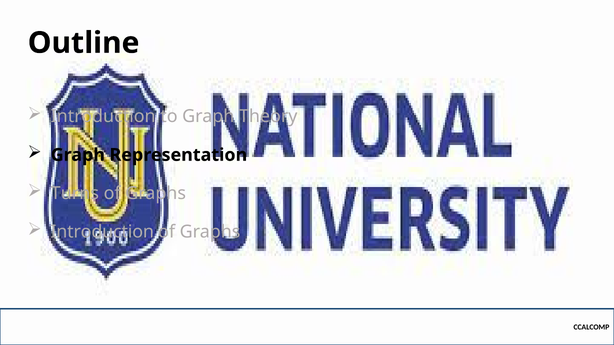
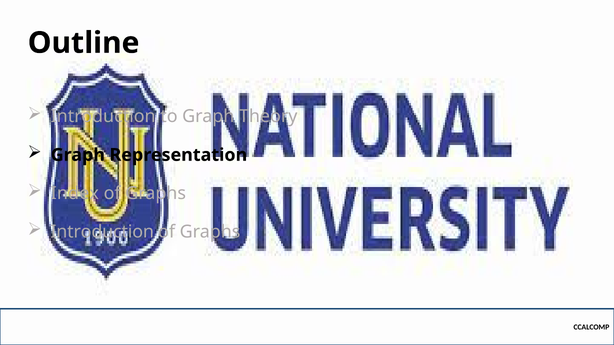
Turns: Turns -> Index (75, 194)
